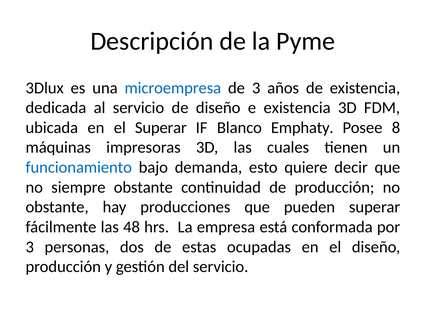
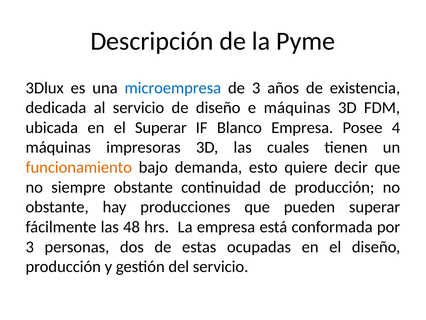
e existencia: existencia -> máquinas (297, 108)
Blanco Emphaty: Emphaty -> Empresa (302, 127)
8: 8 -> 4 (396, 127)
funcionamiento colour: blue -> orange (79, 167)
